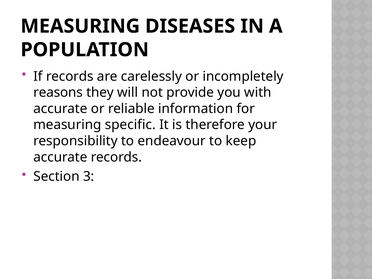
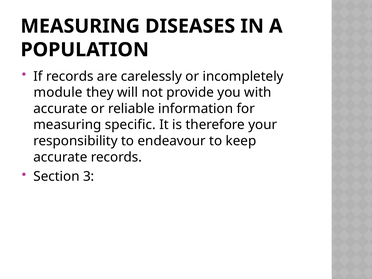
reasons: reasons -> module (58, 92)
